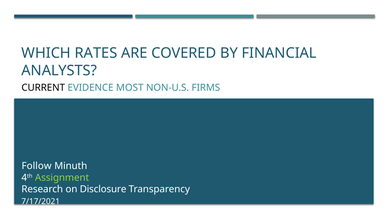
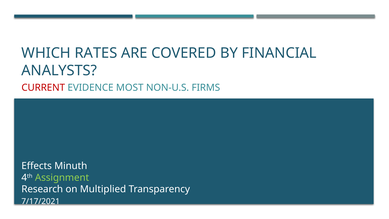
CURRENT colour: black -> red (43, 88)
Follow: Follow -> Effects (37, 166)
Disclosure: Disclosure -> Multiplied (103, 189)
